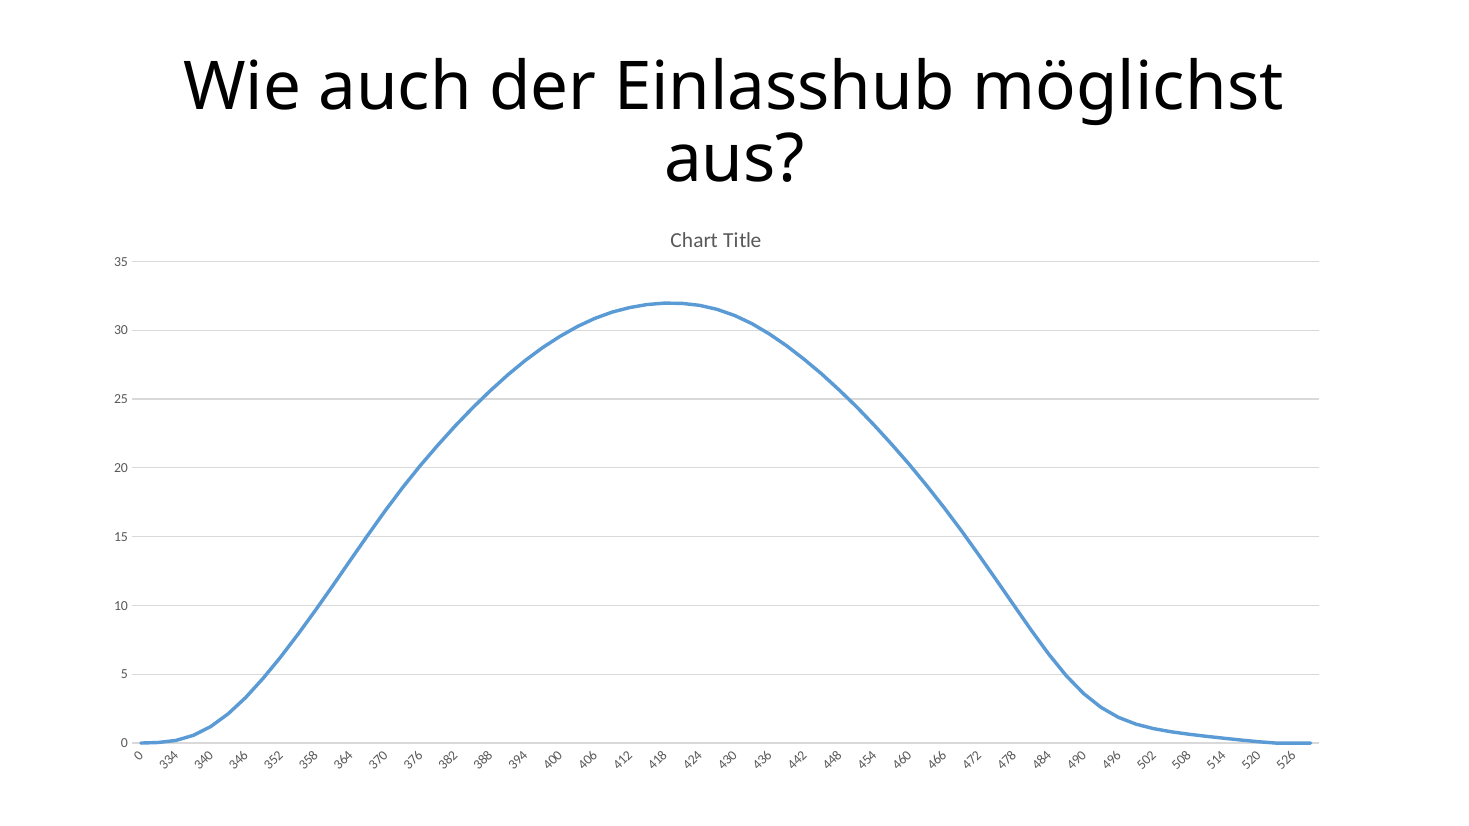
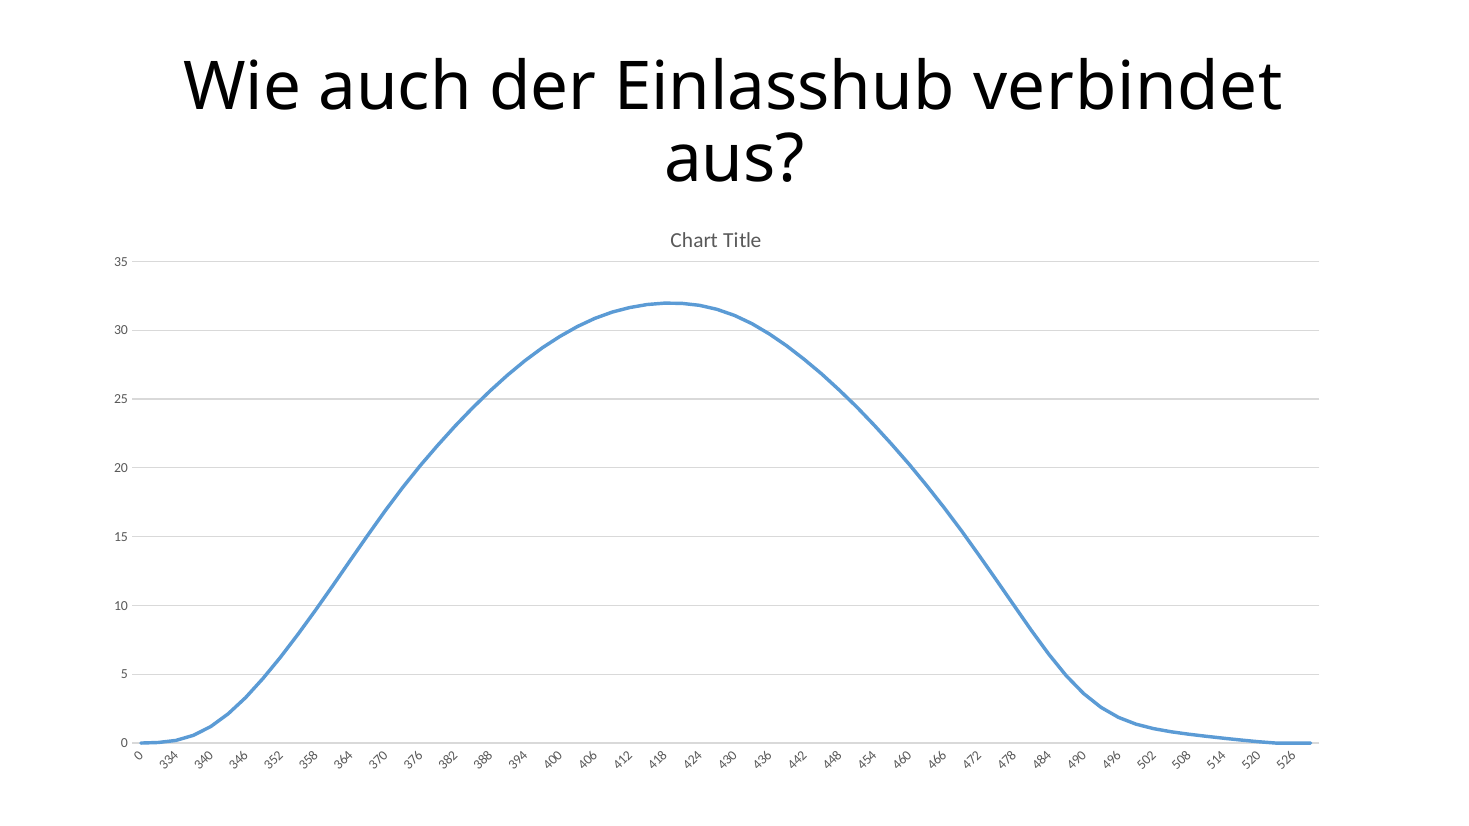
möglichst: möglichst -> verbindet (1128, 87)
